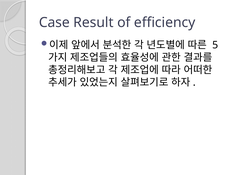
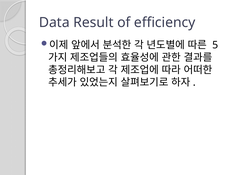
Case: Case -> Data (54, 23)
